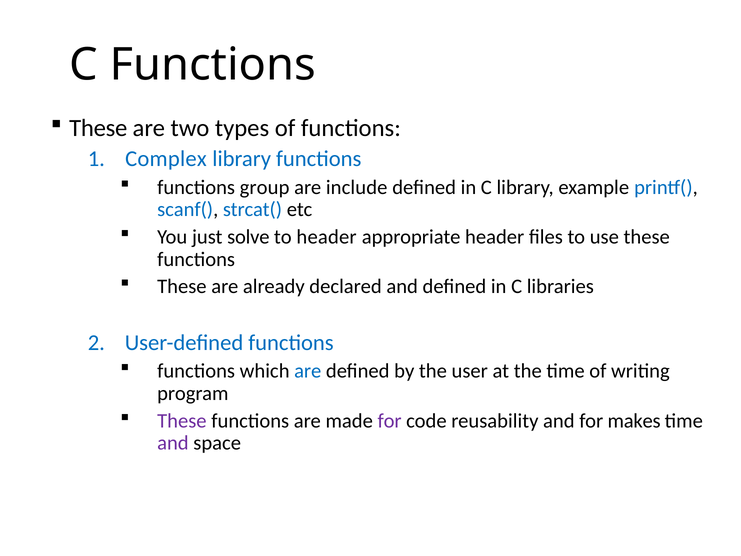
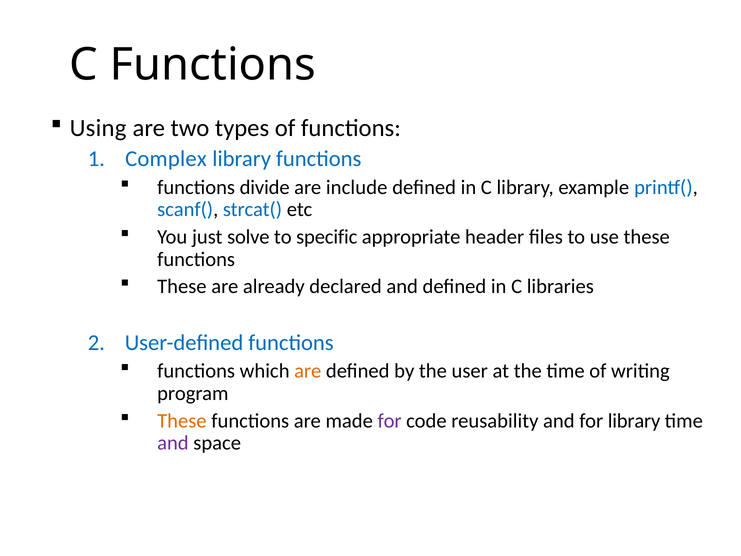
These: These -> Using (98, 128)
group: group -> divide (265, 187)
to header: header -> specific (327, 237)
are colour: blue -> orange (308, 371)
These colour: purple -> orange (182, 421)
for makes: makes -> library (634, 421)
